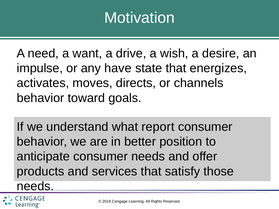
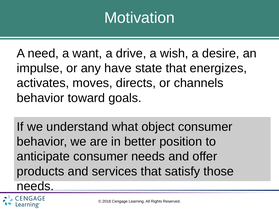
report: report -> object (158, 127)
